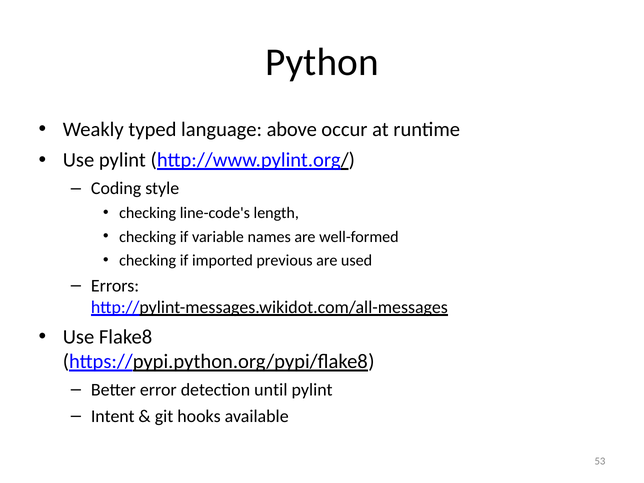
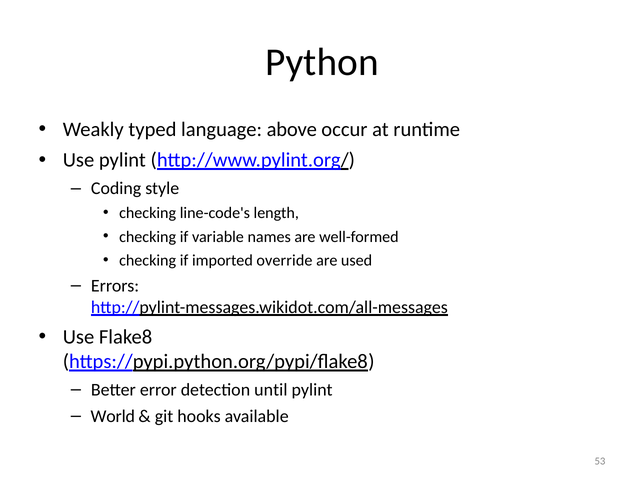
previous: previous -> override (284, 260)
Intent: Intent -> World (113, 416)
